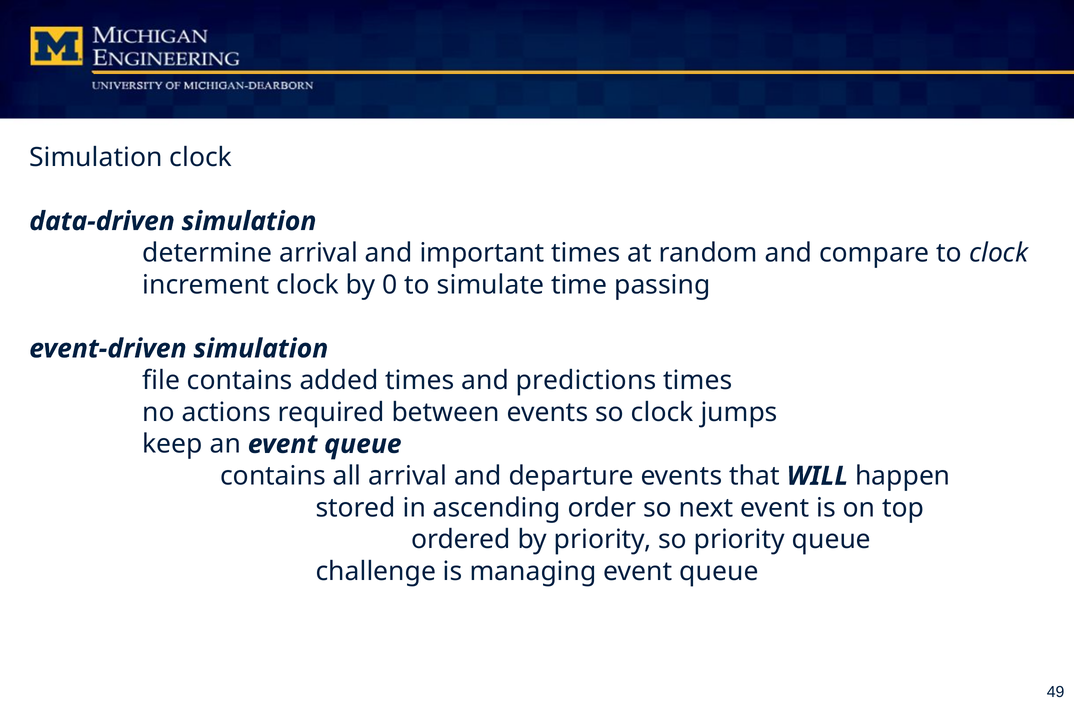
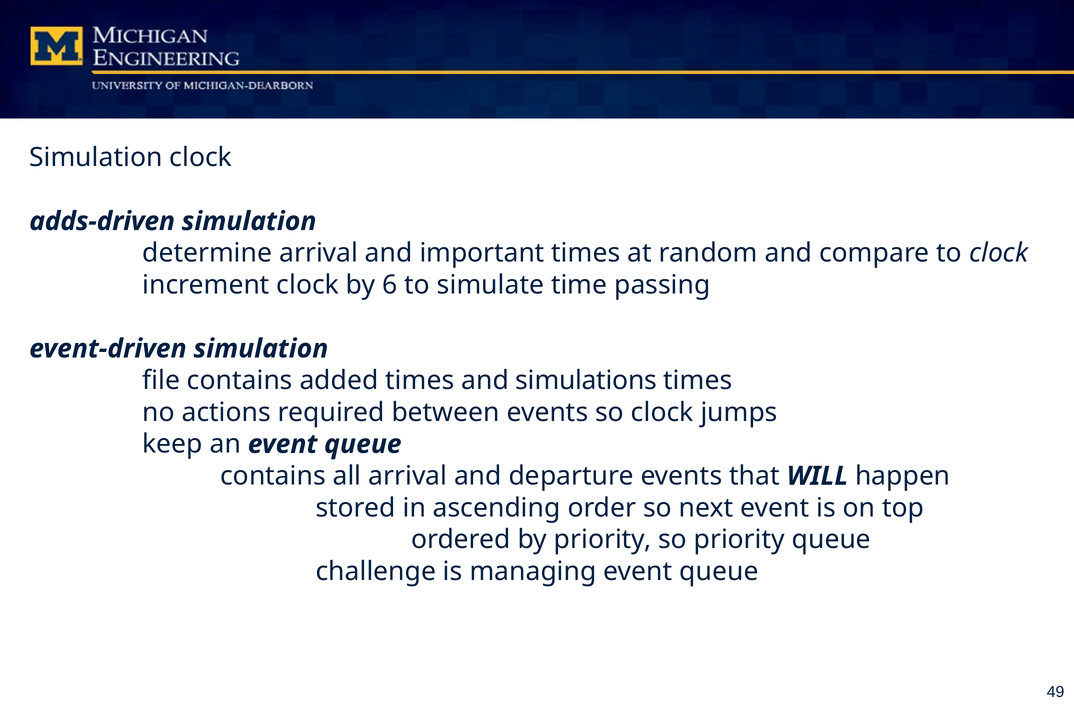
data-driven: data-driven -> adds-driven (102, 221)
0: 0 -> 6 (390, 285)
predictions: predictions -> simulations (586, 381)
